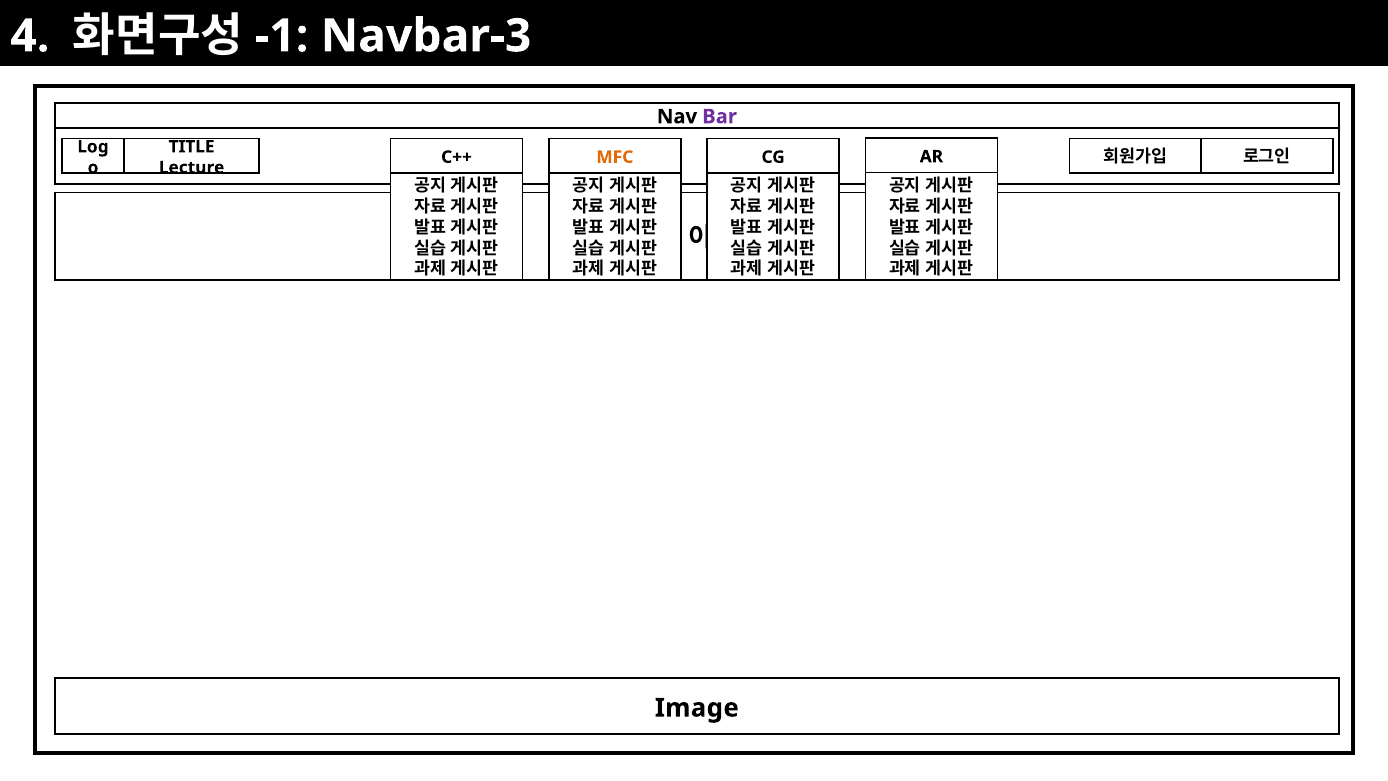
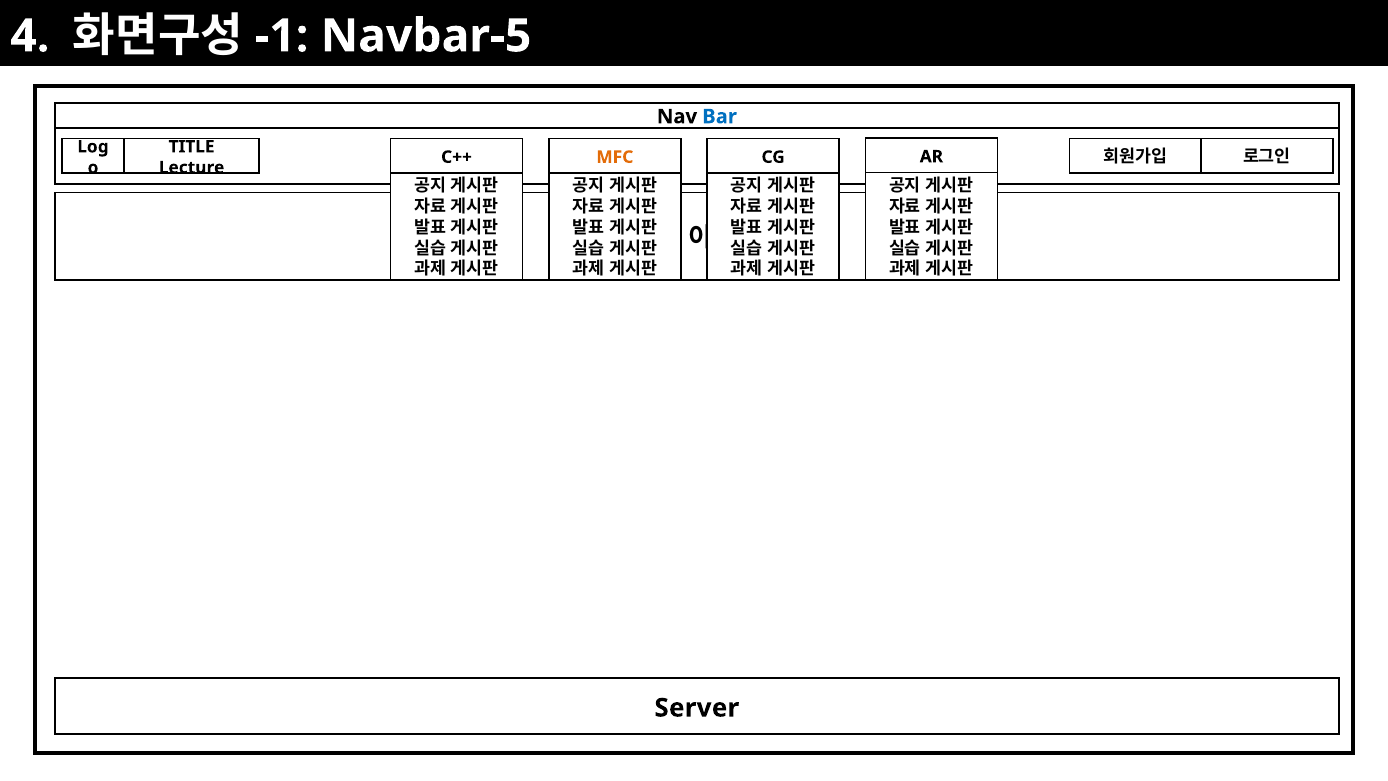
Navbar-3: Navbar-3 -> Navbar-5 (426, 36)
Bar colour: purple -> blue (720, 117)
Image: Image -> Server (697, 708)
